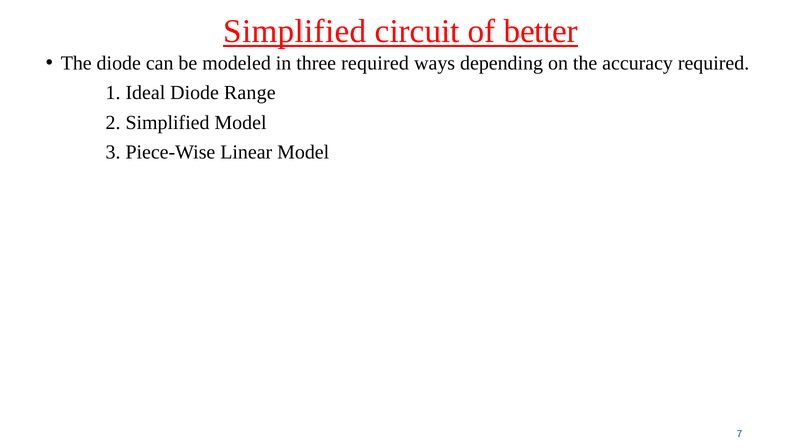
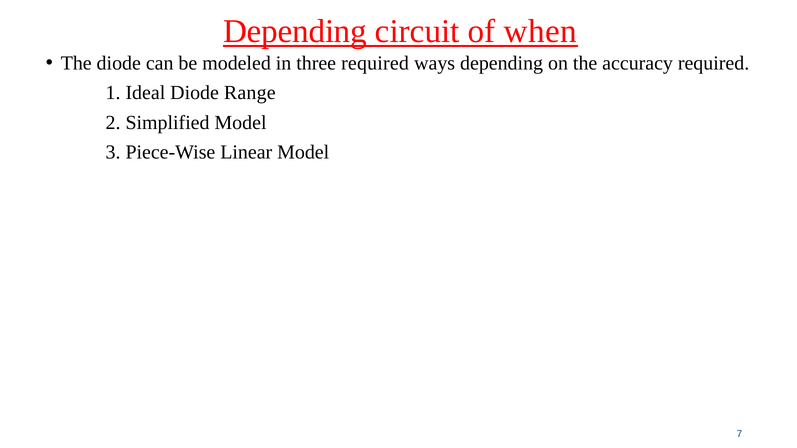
Simplified: Simplified -> Depending (295, 31)
better: better -> when (540, 31)
